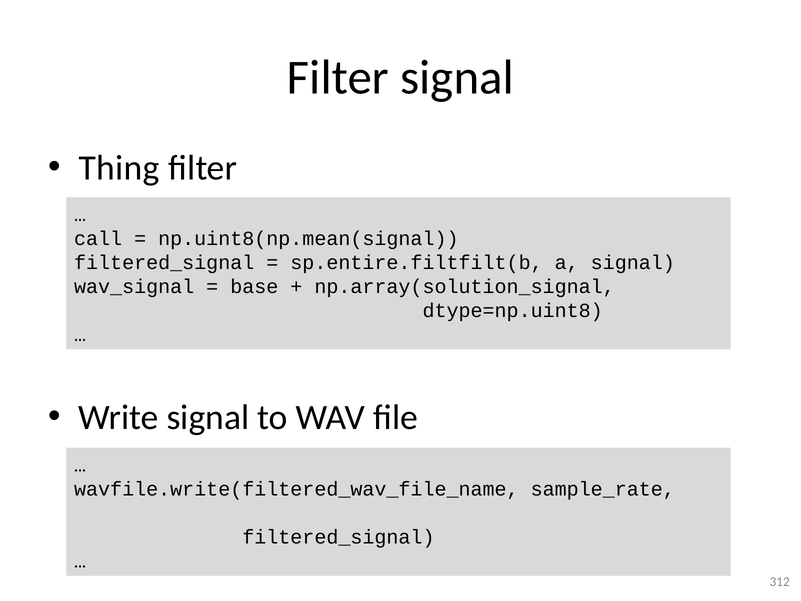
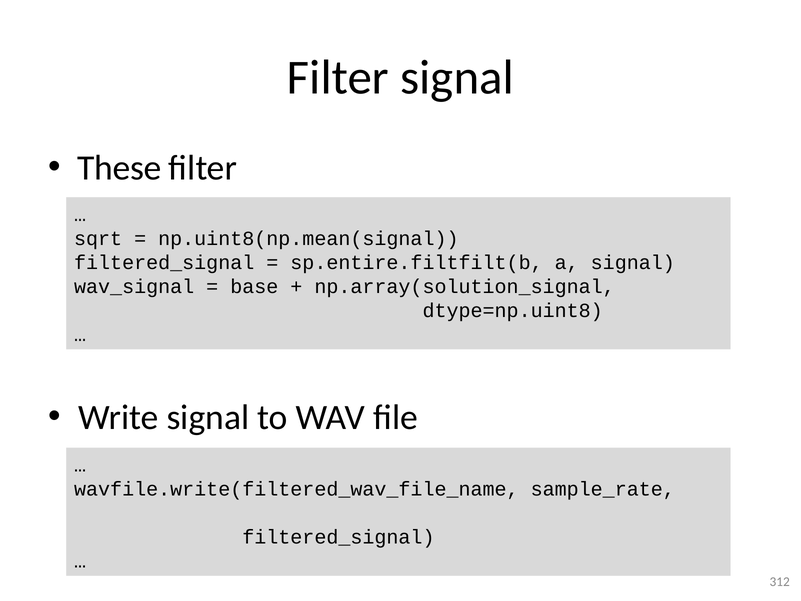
Thing: Thing -> These (119, 168)
call: call -> sqrt (98, 239)
